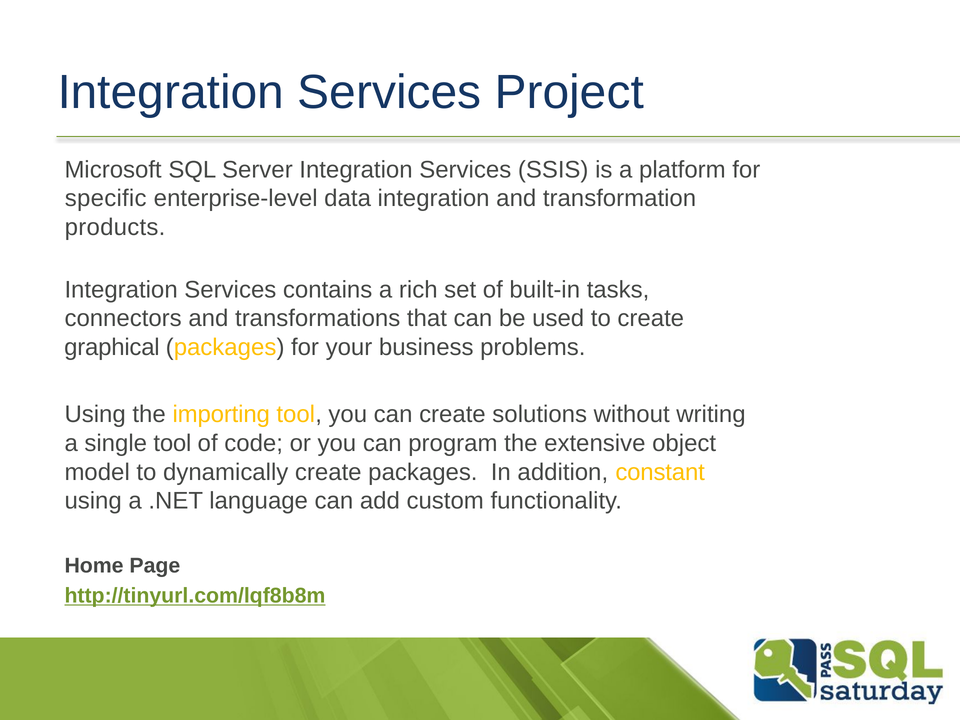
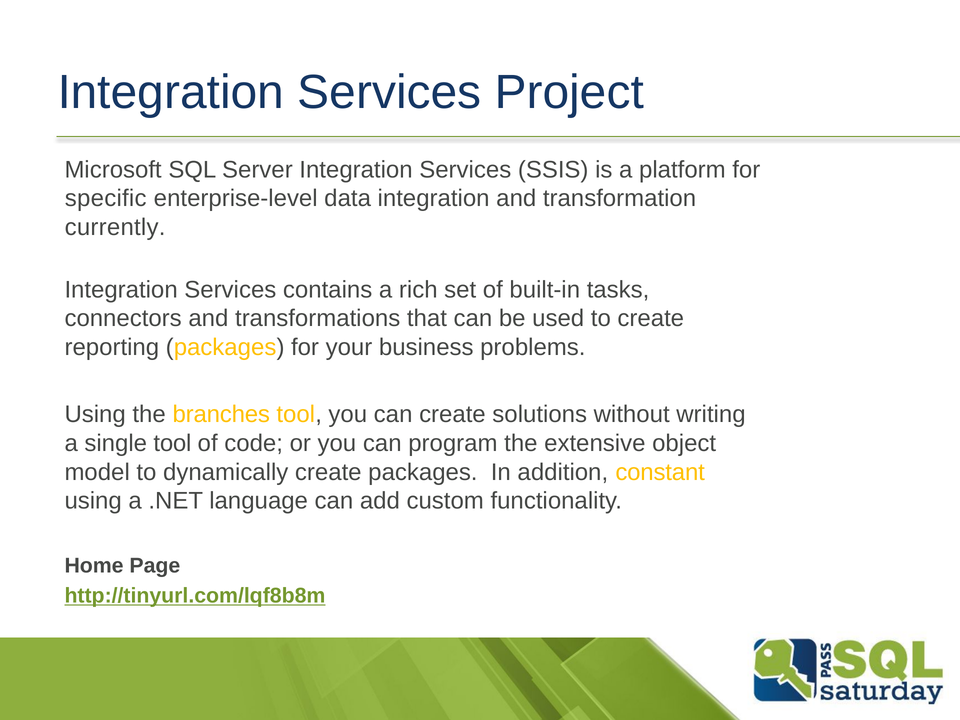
products: products -> currently (115, 227)
graphical: graphical -> reporting (112, 347)
importing: importing -> branches (221, 415)
